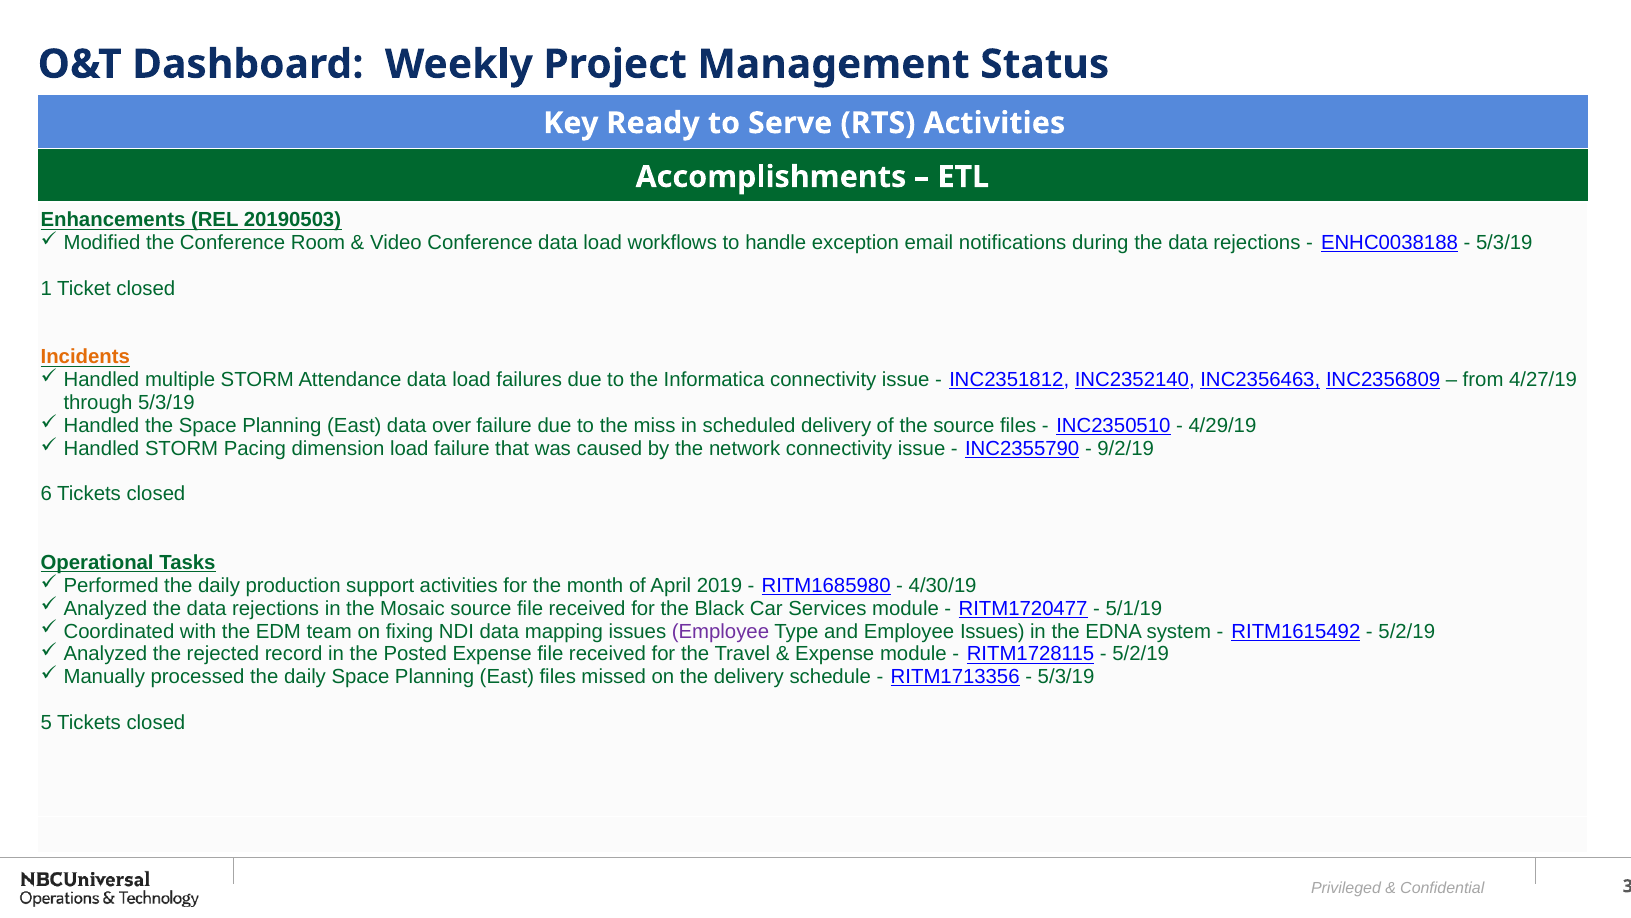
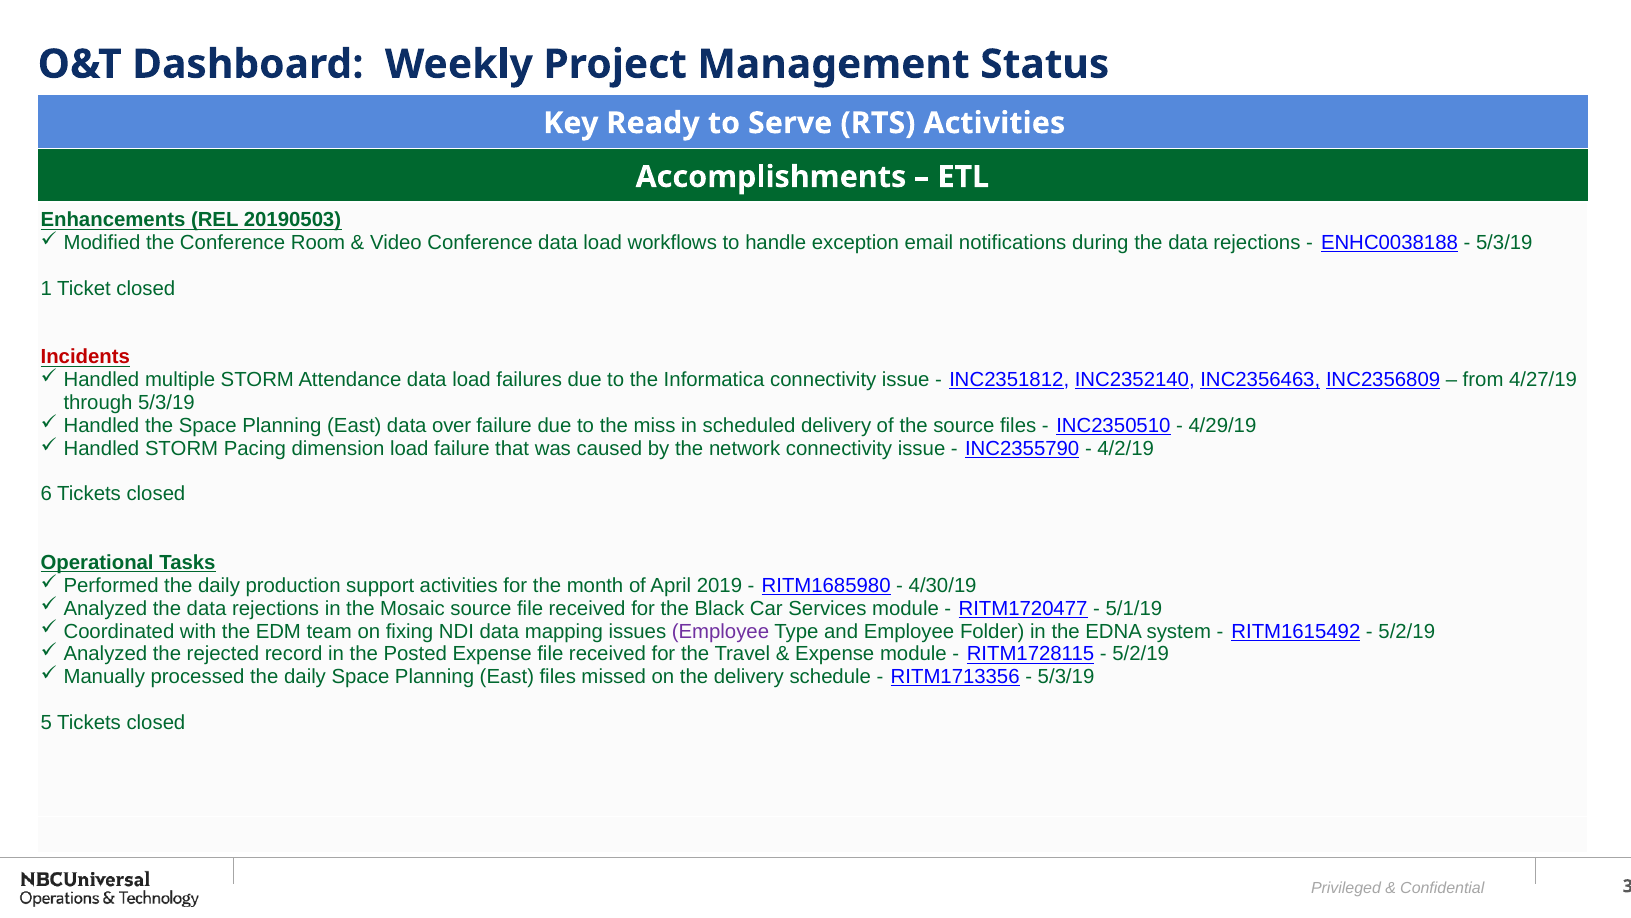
Incidents colour: orange -> red (85, 357)
9/2/19: 9/2/19 -> 4/2/19 (1126, 448)
Employee Issues: Issues -> Folder (992, 631)
